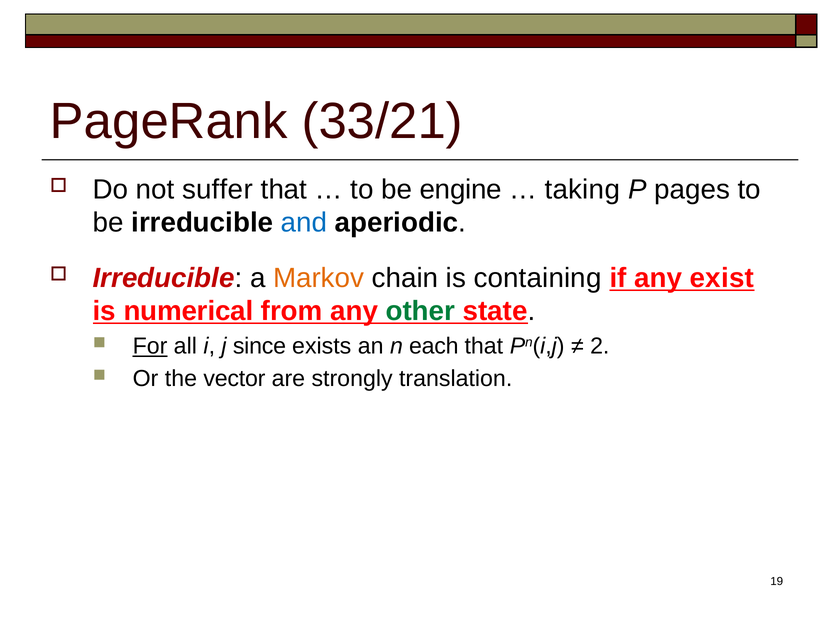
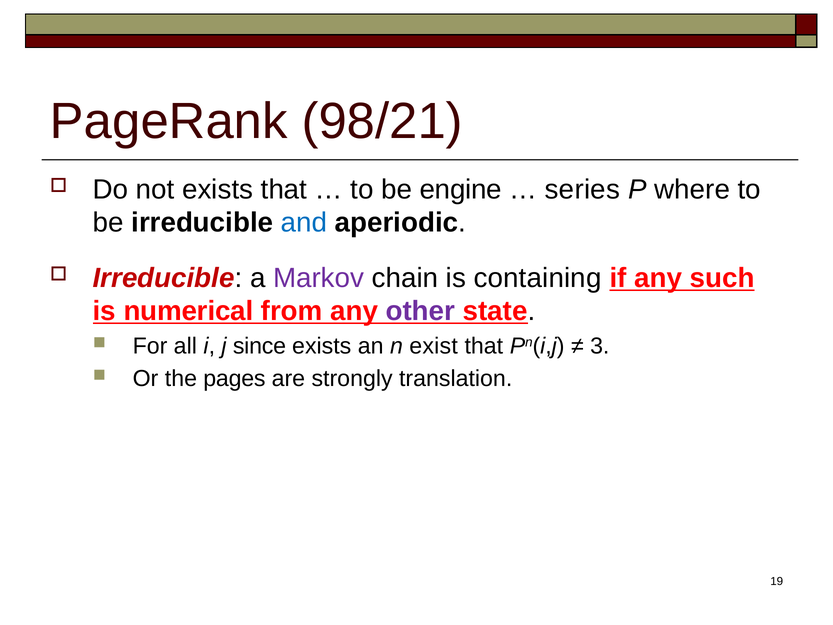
33/21: 33/21 -> 98/21 (382, 122)
not suffer: suffer -> exists (218, 189)
taking: taking -> series (582, 189)
pages: pages -> where (692, 189)
Markov colour: orange -> purple (319, 278)
exist: exist -> such (722, 278)
other colour: green -> purple (420, 311)
For underline: present -> none (150, 346)
each: each -> exist (434, 346)
2: 2 -> 3 (600, 346)
vector: vector -> pages (234, 378)
